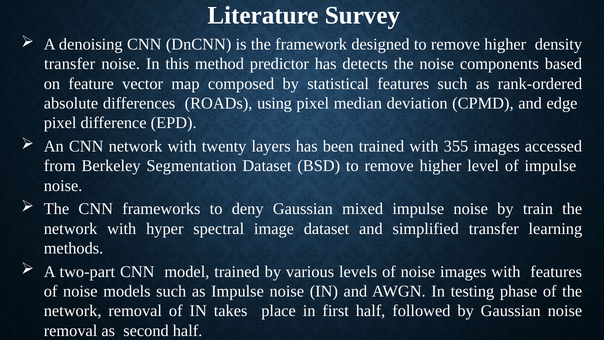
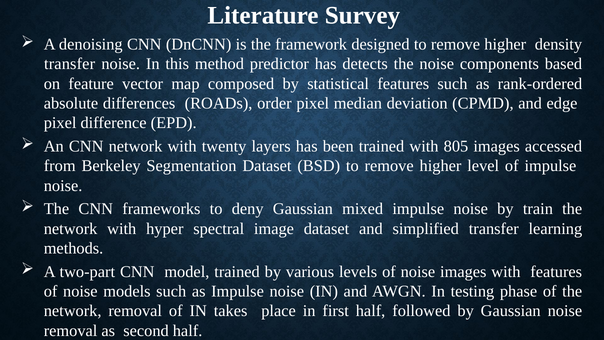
using: using -> order (274, 103)
355: 355 -> 805 (456, 146)
